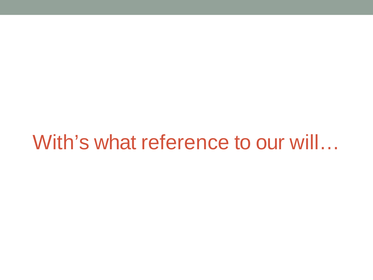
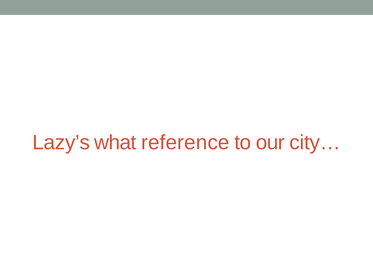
With’s: With’s -> Lazy’s (61, 143)
will…: will… -> city… (315, 143)
